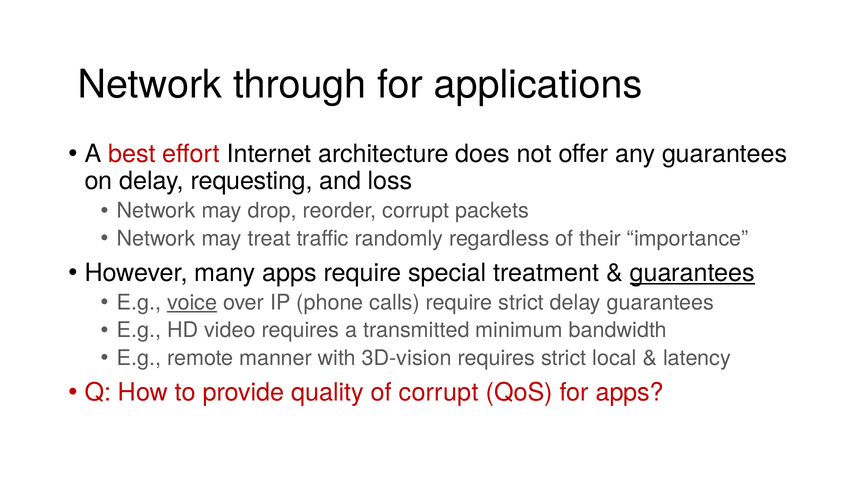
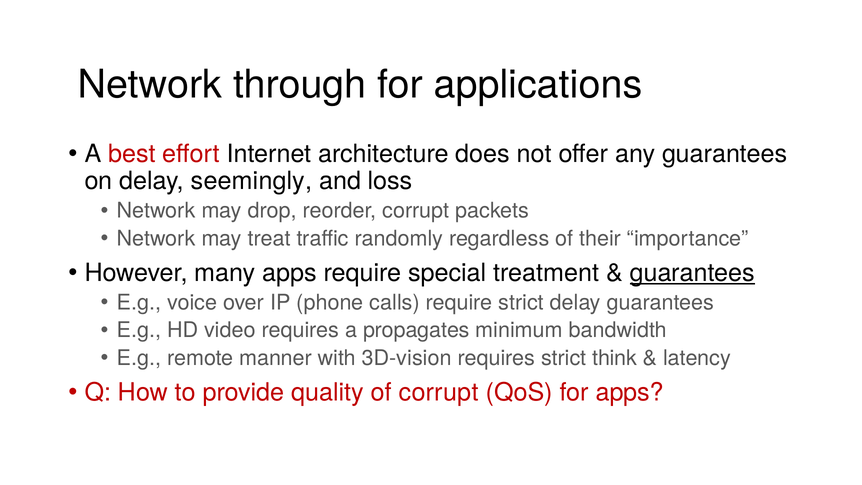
requesting: requesting -> seemingly (252, 181)
voice underline: present -> none (192, 302)
transmitted: transmitted -> propagates (416, 330)
local: local -> think (615, 358)
